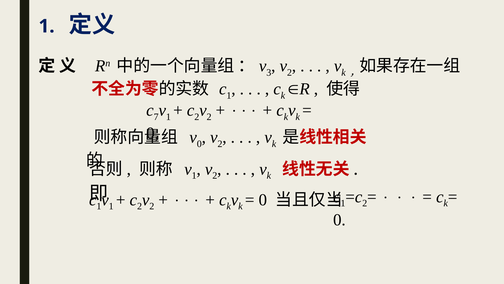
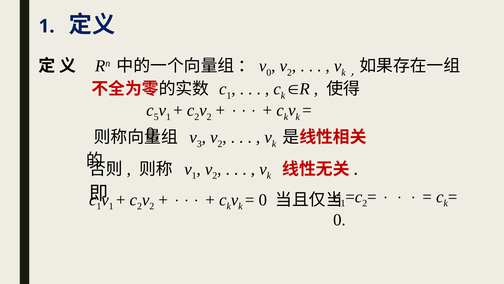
3: 3 -> 0 (269, 72)
7: 7 -> 5 (156, 117)
0: 0 -> 3 (199, 144)
